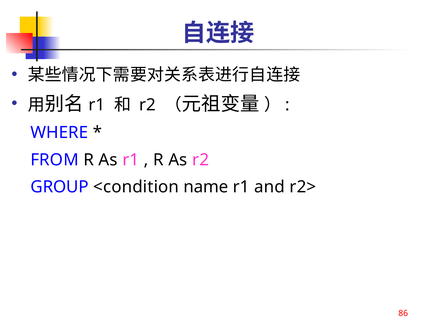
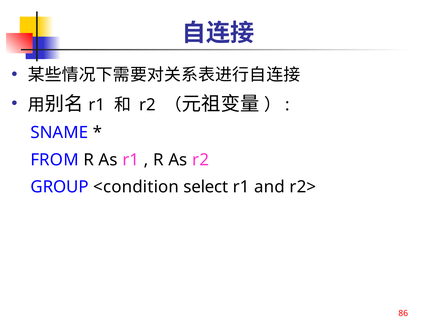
WHERE: WHERE -> SNAME (59, 133)
name: name -> select (206, 187)
